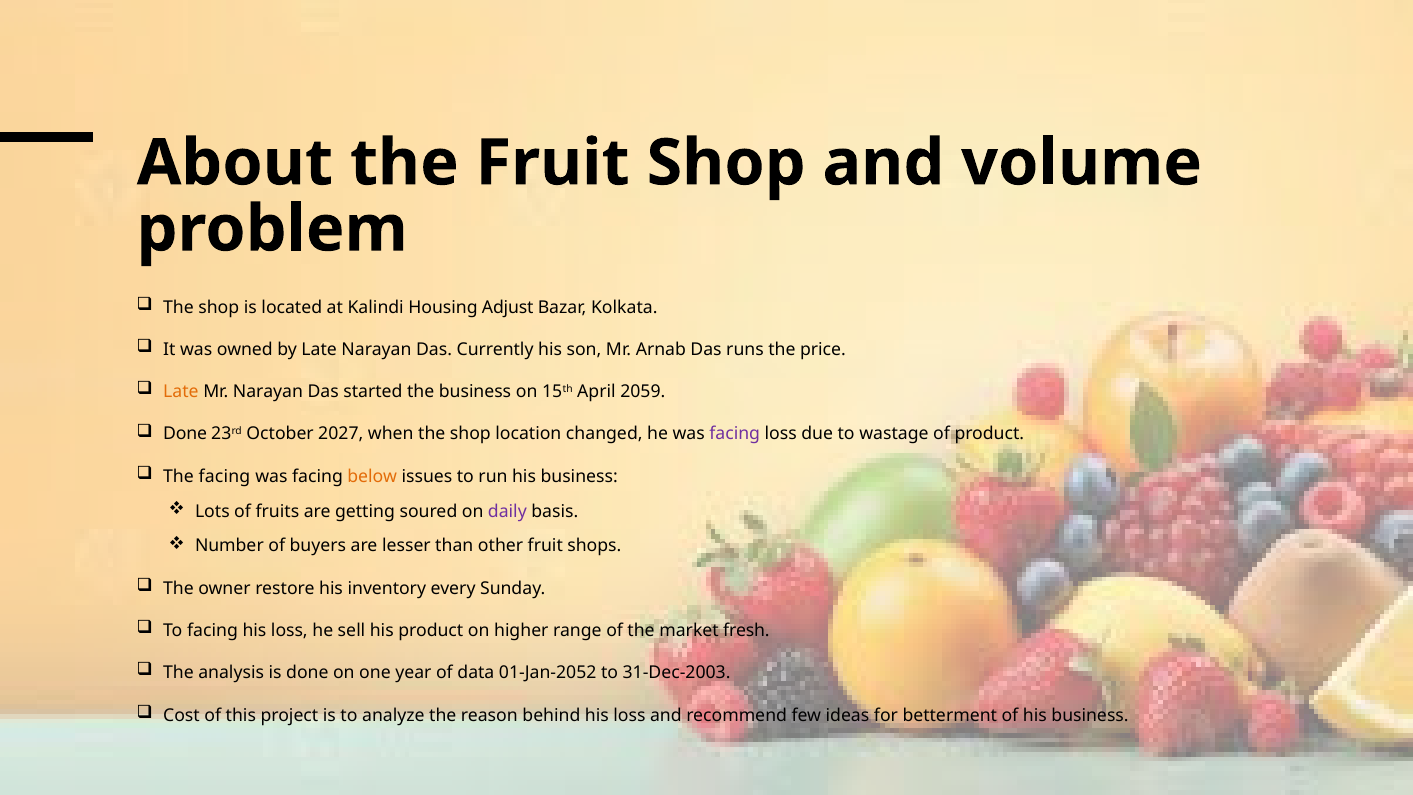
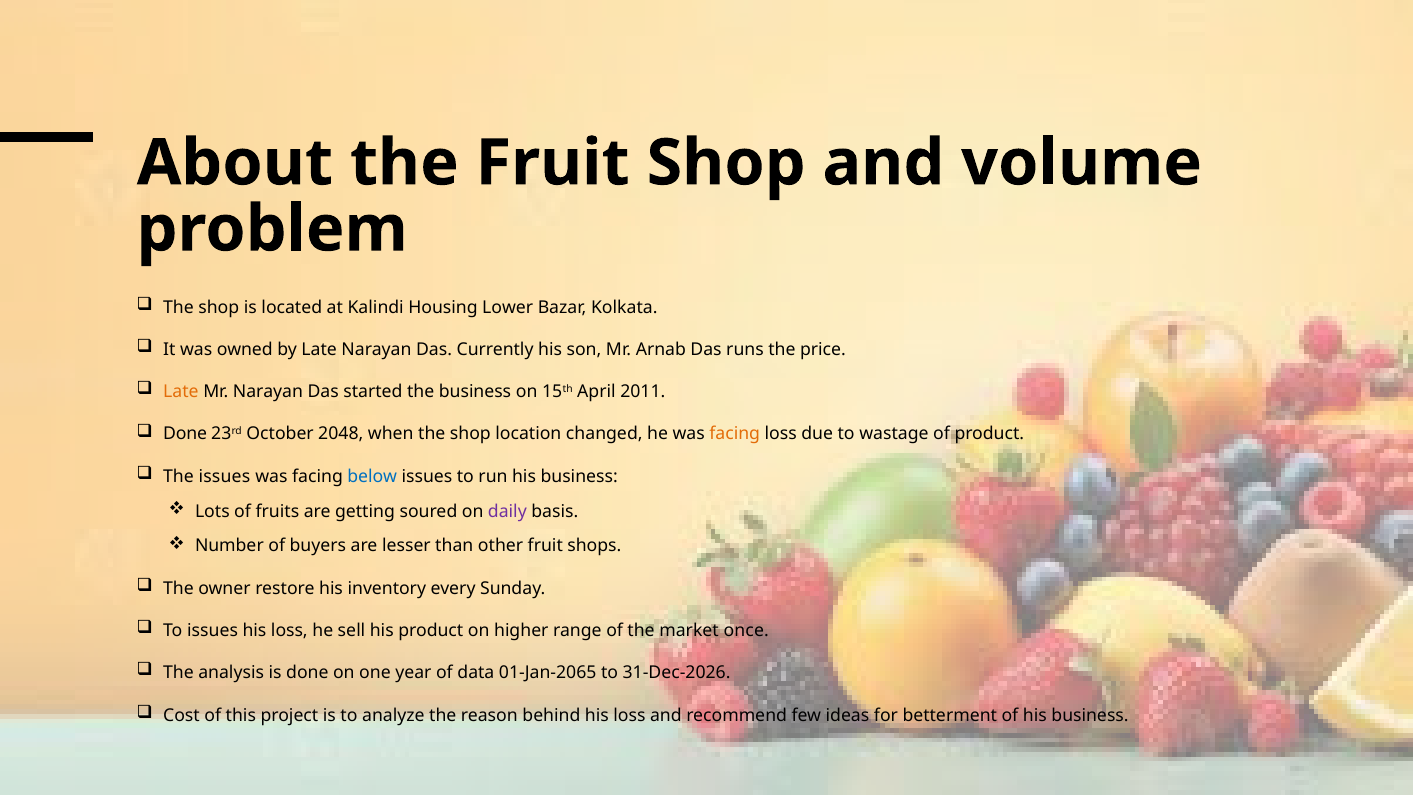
Adjust: Adjust -> Lower (508, 307)
2059: 2059 -> 2011 (643, 392)
2027: 2027 -> 2048 (341, 434)
facing colour: purple -> orange (735, 434)
The facing: facing -> issues (224, 476)
below colour: orange -> blue (372, 476)
To facing: facing -> issues (212, 630)
fresh: fresh -> once (746, 630)
01-Jan-2052: 01-Jan-2052 -> 01-Jan-2065 (548, 673)
31-Dec-2003: 31-Dec-2003 -> 31-Dec-2026 (677, 673)
